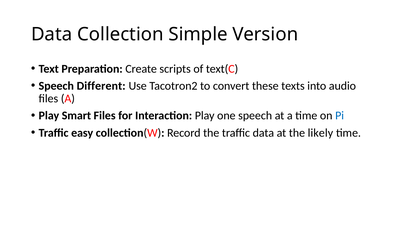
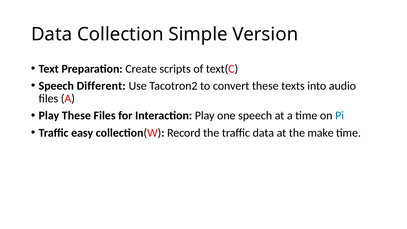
Play Smart: Smart -> These (76, 116)
likely: likely -> make (321, 133)
